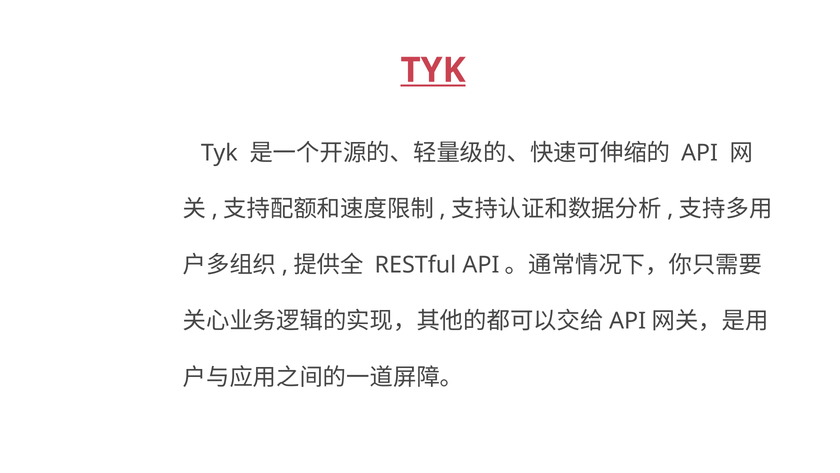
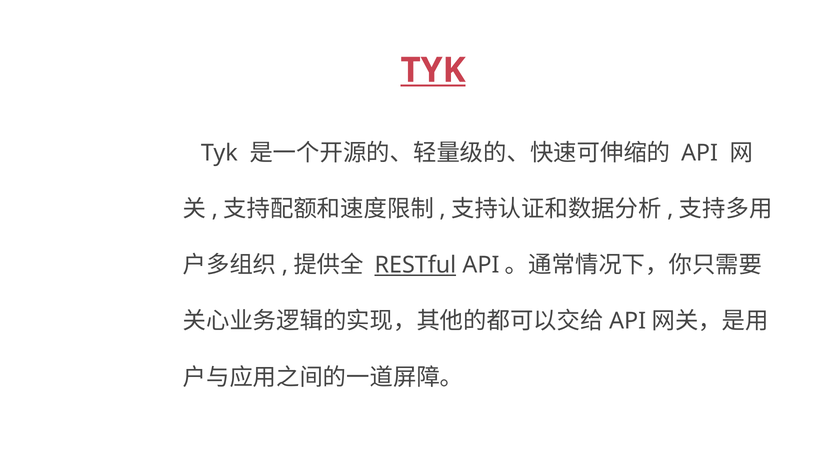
RESTful underline: none -> present (415, 265)
